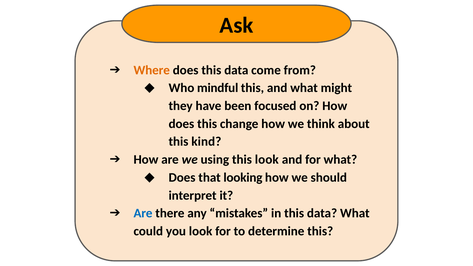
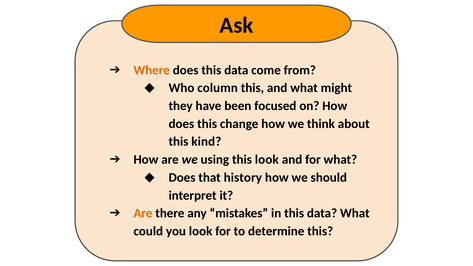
mindful: mindful -> column (218, 88)
looking: looking -> history (243, 178)
Are colour: blue -> orange (143, 213)
